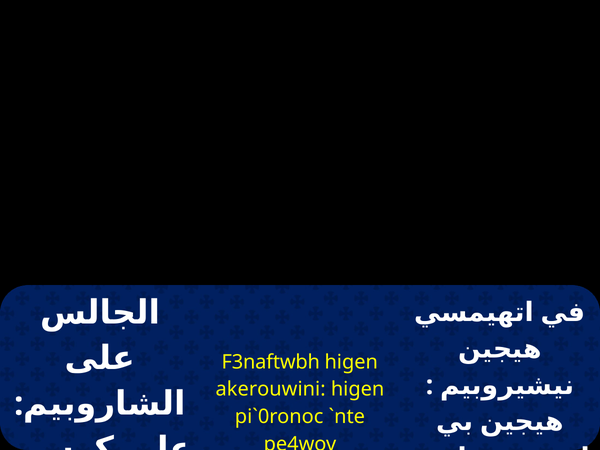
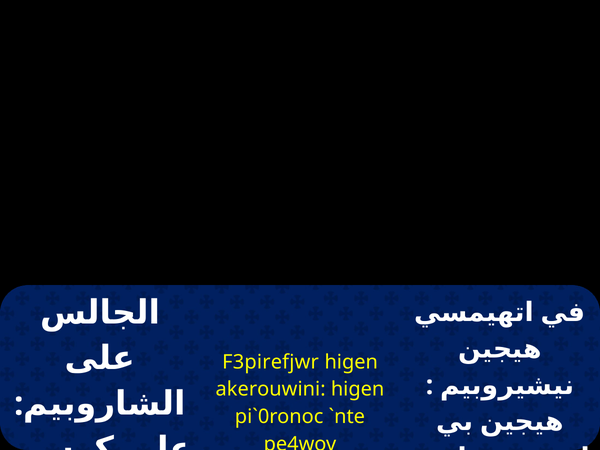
F3naftwbh: F3naftwbh -> F3pirefjwr (271, 362)
